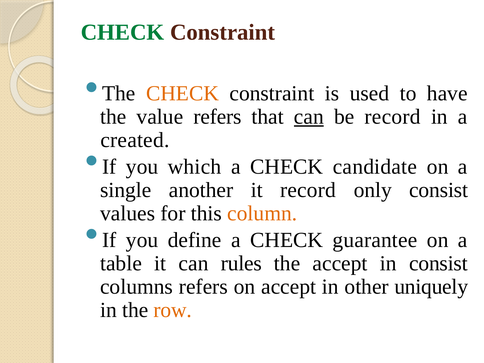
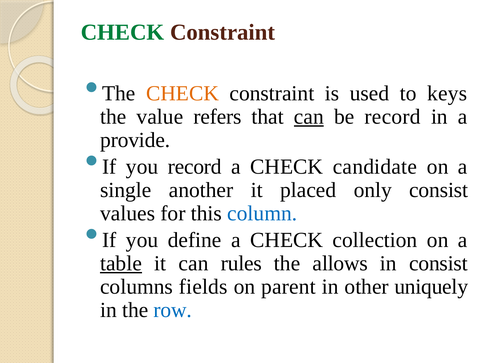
have: have -> keys (447, 93)
created: created -> provide (135, 140)
you which: which -> record (195, 167)
it record: record -> placed (308, 190)
column colour: orange -> blue (262, 213)
guarantee: guarantee -> collection (375, 240)
table underline: none -> present (121, 263)
the accept: accept -> allows (340, 263)
columns refers: refers -> fields (203, 287)
on accept: accept -> parent (289, 287)
row colour: orange -> blue (173, 310)
